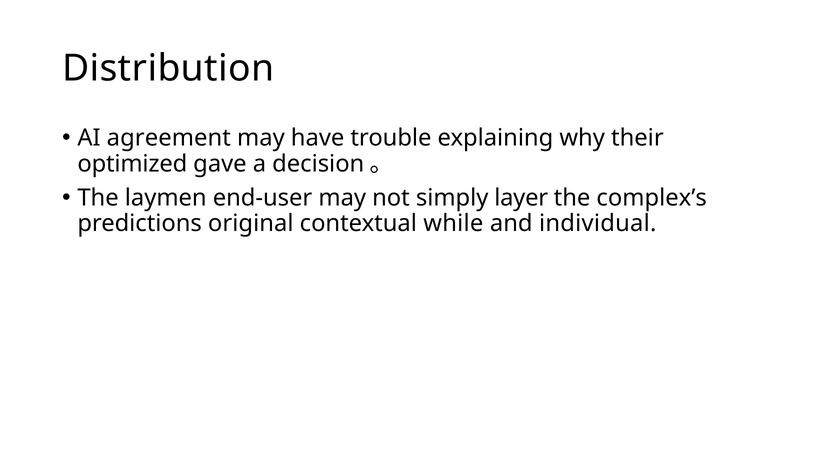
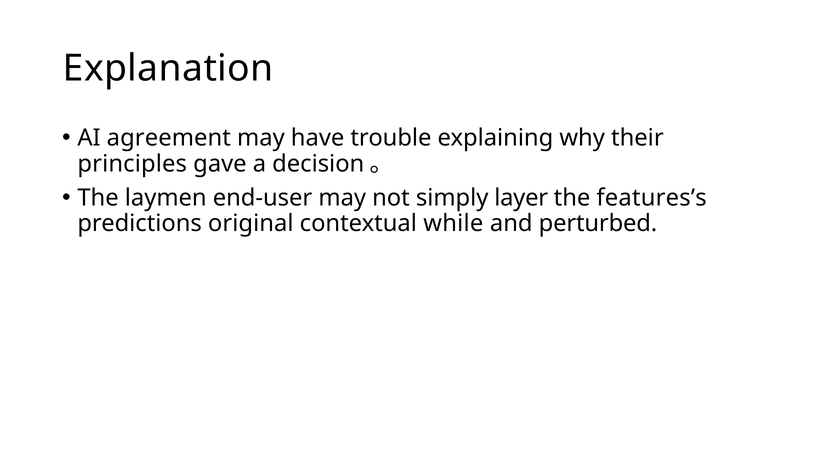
Distribution: Distribution -> Explanation (168, 68)
optimized: optimized -> principles (132, 163)
complex’s: complex’s -> features’s (652, 198)
individual: individual -> perturbed (598, 223)
